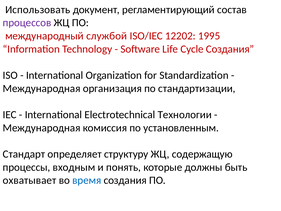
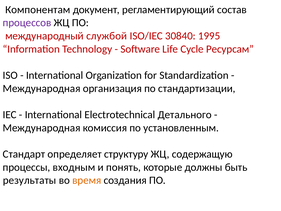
Использовать: Использовать -> Компонентам (38, 10)
12202: 12202 -> 30840 (180, 36)
Cycle Создания: Создания -> Ресурсам (230, 49)
Технологии: Технологии -> Детального (185, 115)
охватывает: охватывает -> результаты (30, 180)
время colour: blue -> orange (87, 180)
